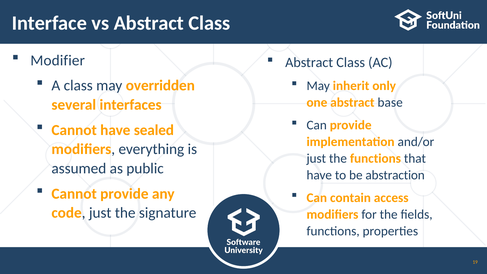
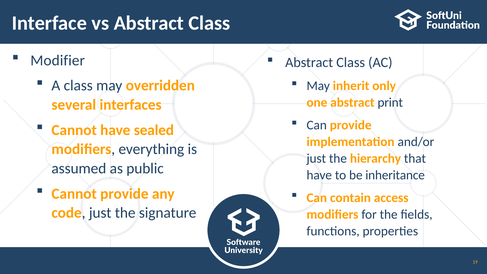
base: base -> print (390, 103)
the functions: functions -> hierarchy (375, 158)
abstraction: abstraction -> inheritance (395, 175)
